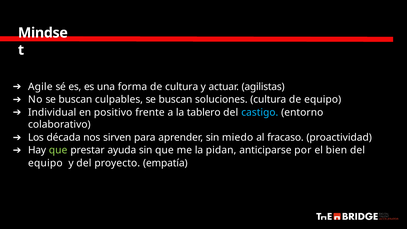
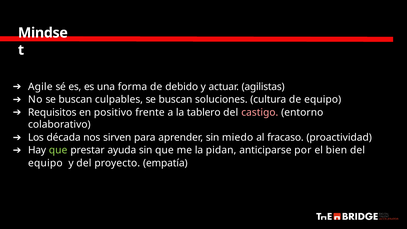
de cultura: cultura -> debido (182, 87)
Individual: Individual -> Requisitos (52, 112)
castigo colour: light blue -> pink (260, 112)
